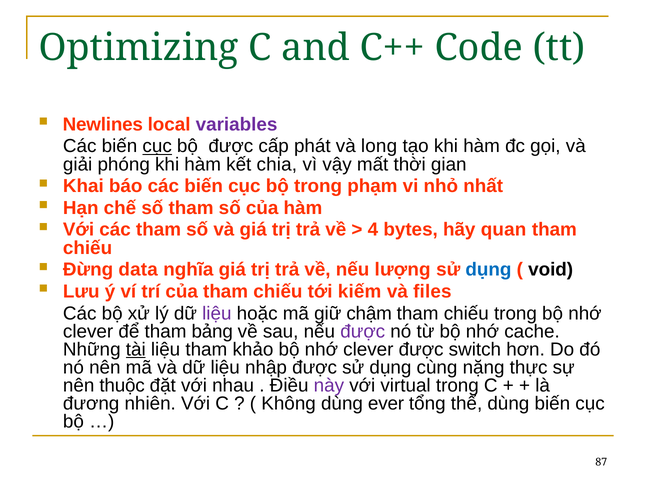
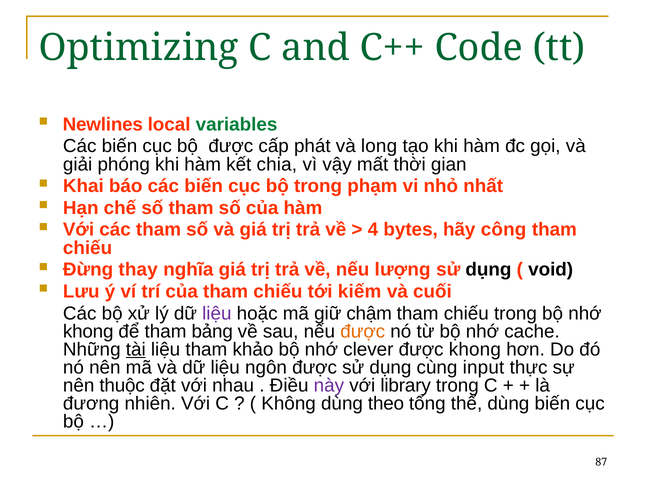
variables colour: purple -> green (237, 125)
cục underline: present -> none (157, 146)
quan: quan -> công (504, 230)
data: data -> thay (138, 270)
dụng colour: blue -> black (488, 270)
files: files -> cuối (432, 292)
clever: clever -> khong (88, 332)
được colour: purple -> orange (363, 332)
được switch: switch -> khong (475, 350)
nhập: nhập -> ngôn (266, 368)
nặng: nặng -> input (483, 368)
virtual: virtual -> library (406, 386)
ever: ever -> theo (386, 404)
